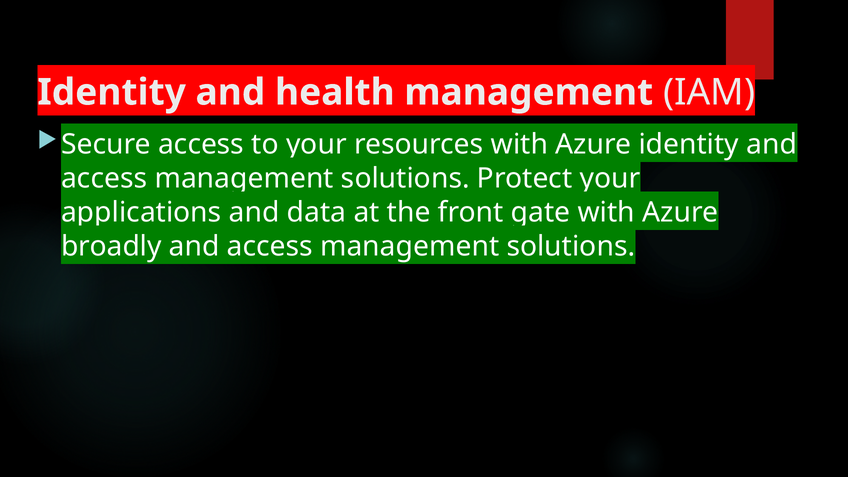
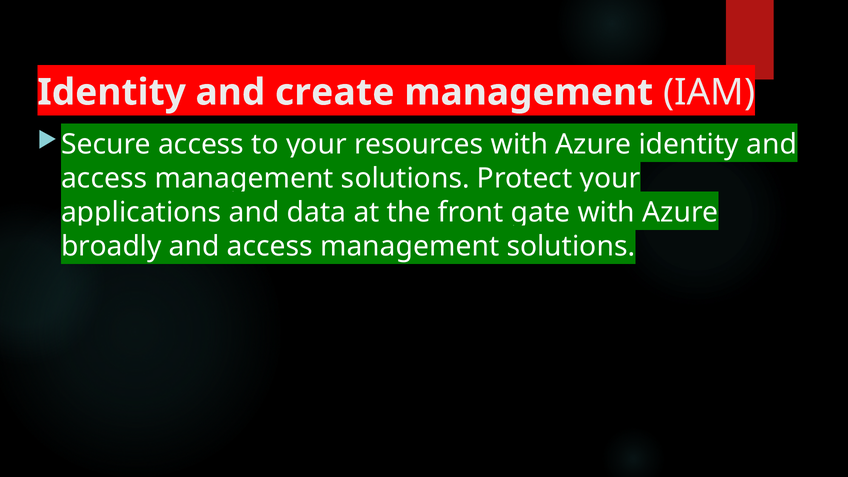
health: health -> create (335, 92)
